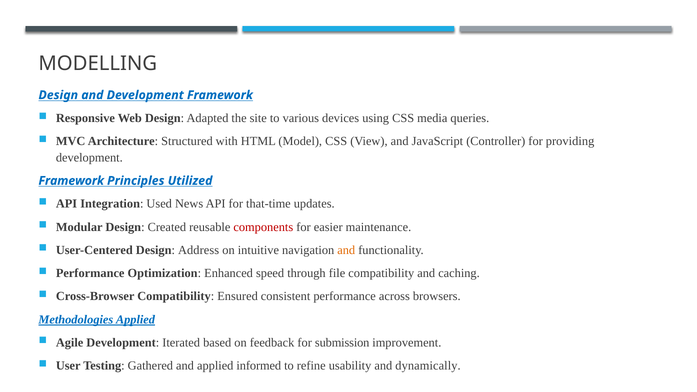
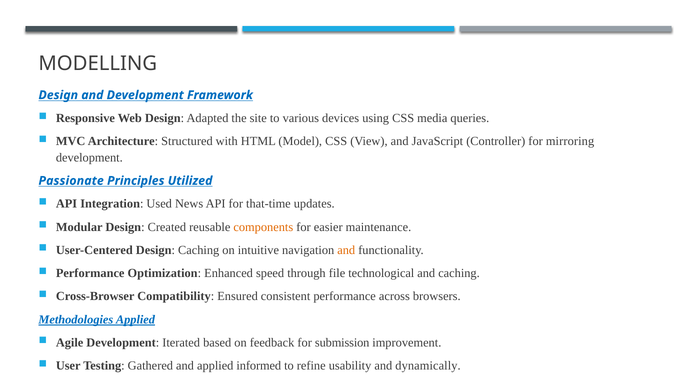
providing: providing -> mirroring (570, 141)
Framework: Framework -> Passionate (71, 181)
components colour: red -> orange (263, 227)
Design Address: Address -> Caching (199, 250)
file compatibility: compatibility -> technological (381, 273)
